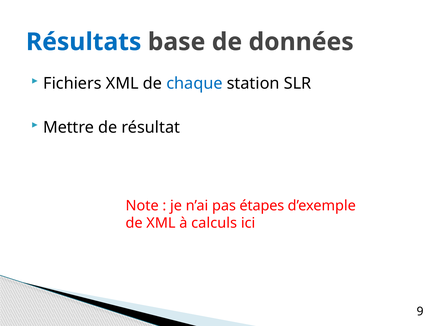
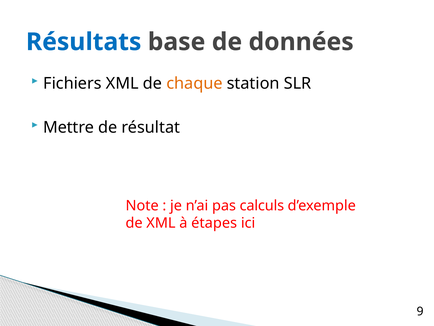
chaque colour: blue -> orange (195, 83)
étapes: étapes -> calculs (262, 205)
calculs: calculs -> étapes (214, 223)
